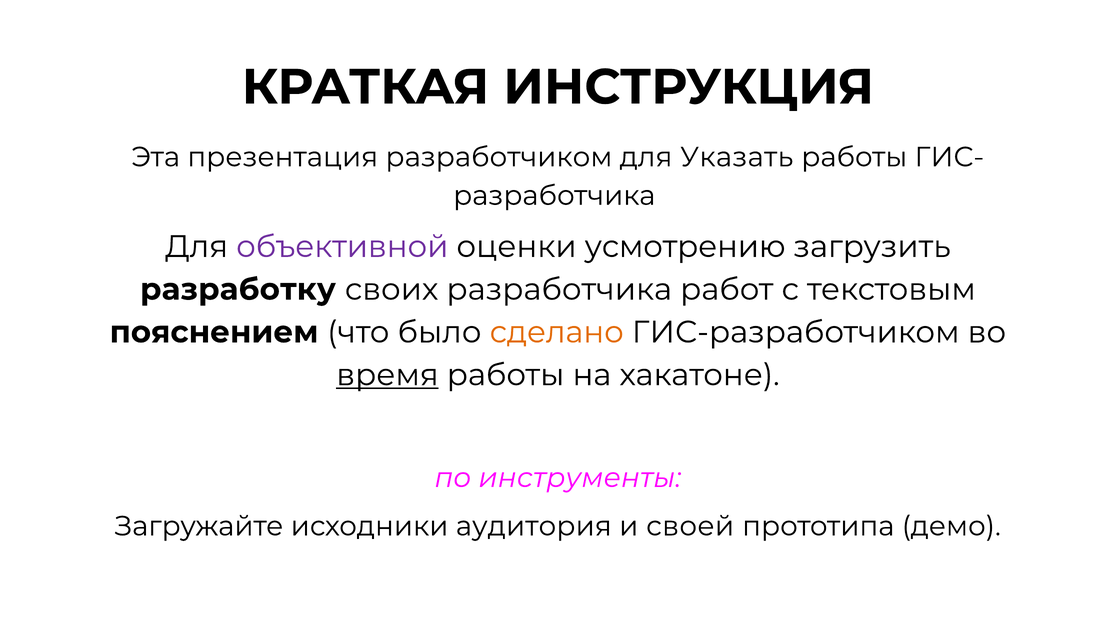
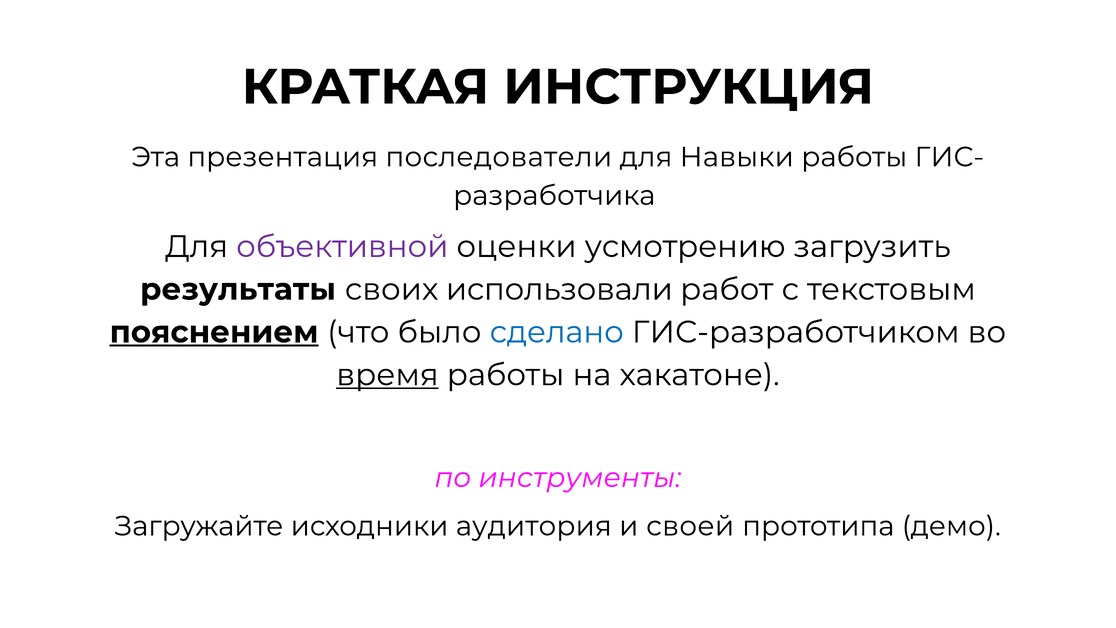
разработчиком: разработчиком -> последователи (499, 157)
Указать: Указать -> Навыки (737, 157)
разработку: разработку -> результаты (238, 289)
своих разработчика: разработчика -> использовали (559, 289)
пояснением underline: none -> present (214, 332)
сделано colour: orange -> blue (557, 332)
